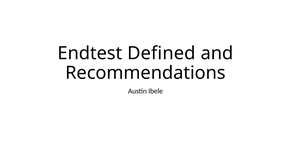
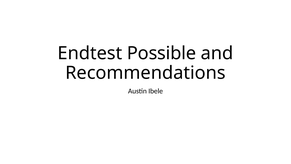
Defined: Defined -> Possible (162, 53)
